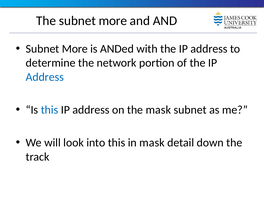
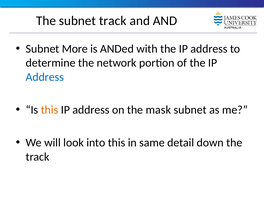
The subnet more: more -> track (113, 21)
this colour: blue -> orange (50, 110)
in mask: mask -> same (152, 143)
